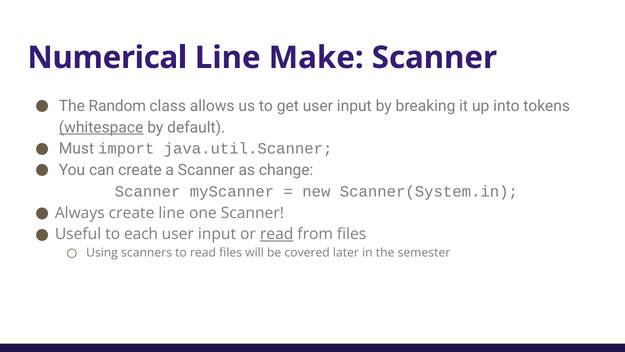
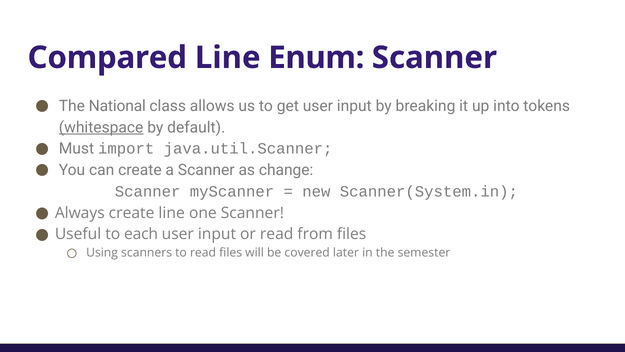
Numerical: Numerical -> Compared (107, 58)
Make: Make -> Enum (316, 58)
Random: Random -> National (117, 106)
read underline: present -> none (277, 234)
